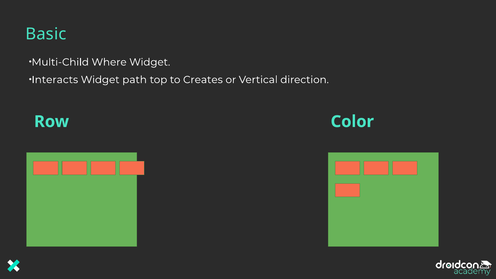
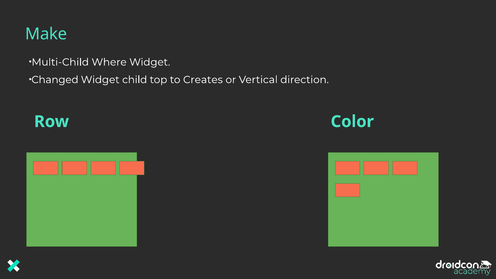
Basic: Basic -> Make (46, 34)
Interacts: Interacts -> Changed (55, 80)
path: path -> child (135, 80)
